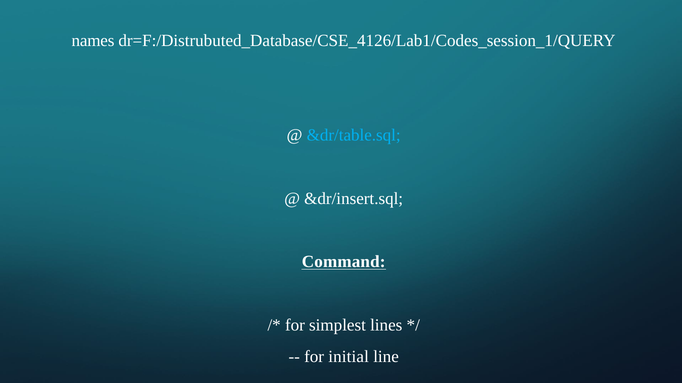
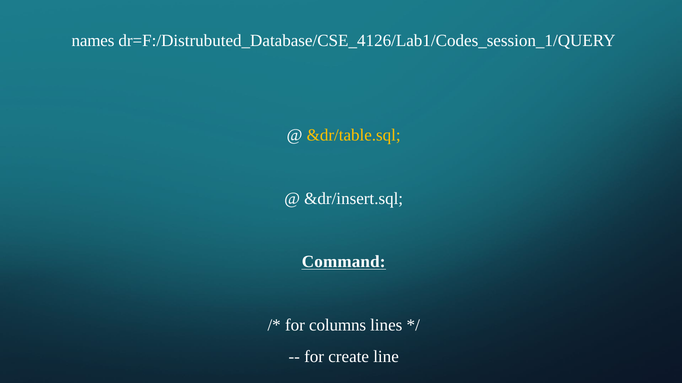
&dr/table.sql colour: light blue -> yellow (354, 135)
simplest: simplest -> columns (338, 325)
initial: initial -> create (349, 357)
